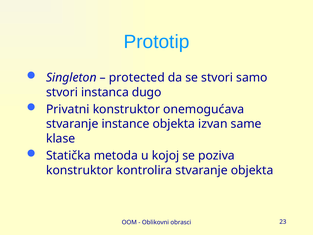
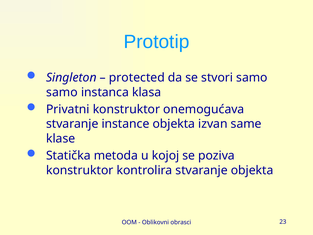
stvori: stvori -> samo (62, 92)
dugo: dugo -> klasa (147, 92)
